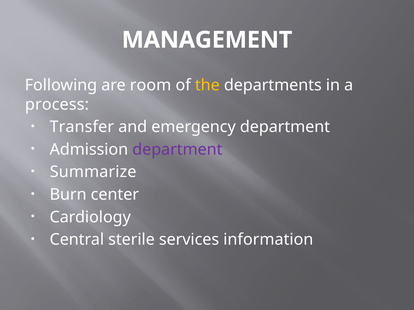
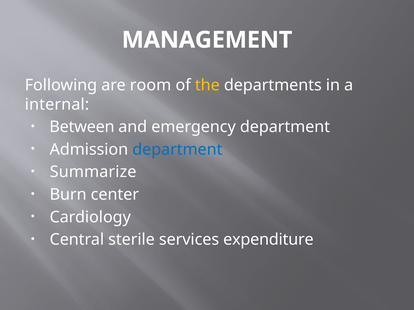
process: process -> internal (57, 105)
Transfer: Transfer -> Between (82, 127)
department colour: purple -> blue (177, 150)
information: information -> expenditure (268, 240)
